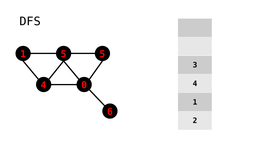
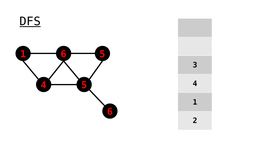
DFS underline: none -> present (30, 22)
1 5: 5 -> 6 (64, 54)
4 0: 0 -> 5 (84, 85)
